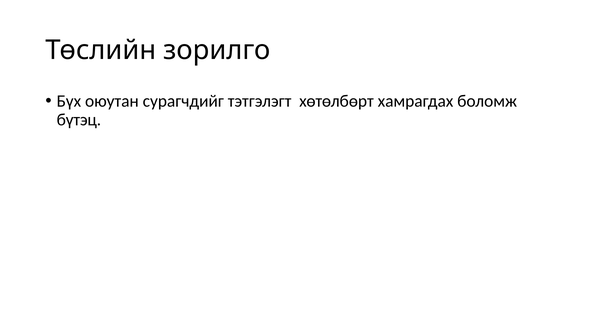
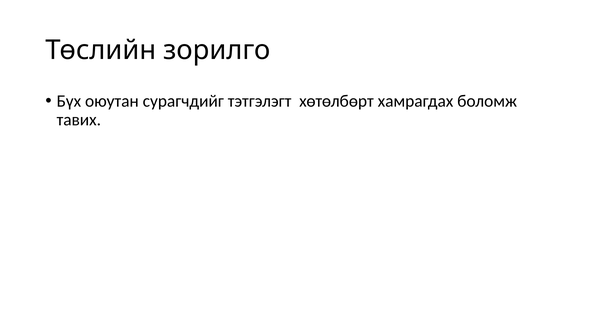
бүтэц: бүтэц -> тавих (79, 120)
